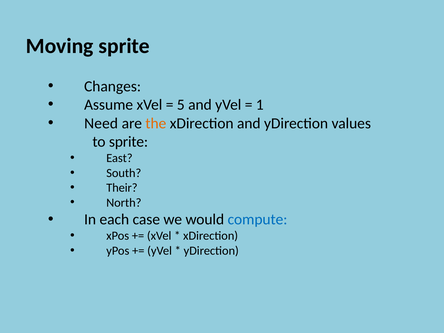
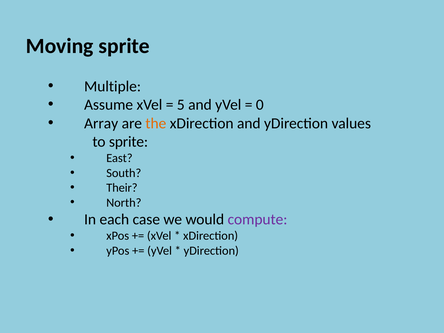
Changes: Changes -> Multiple (113, 86)
1: 1 -> 0 (260, 105)
Need: Need -> Array (101, 123)
compute colour: blue -> purple (257, 219)
